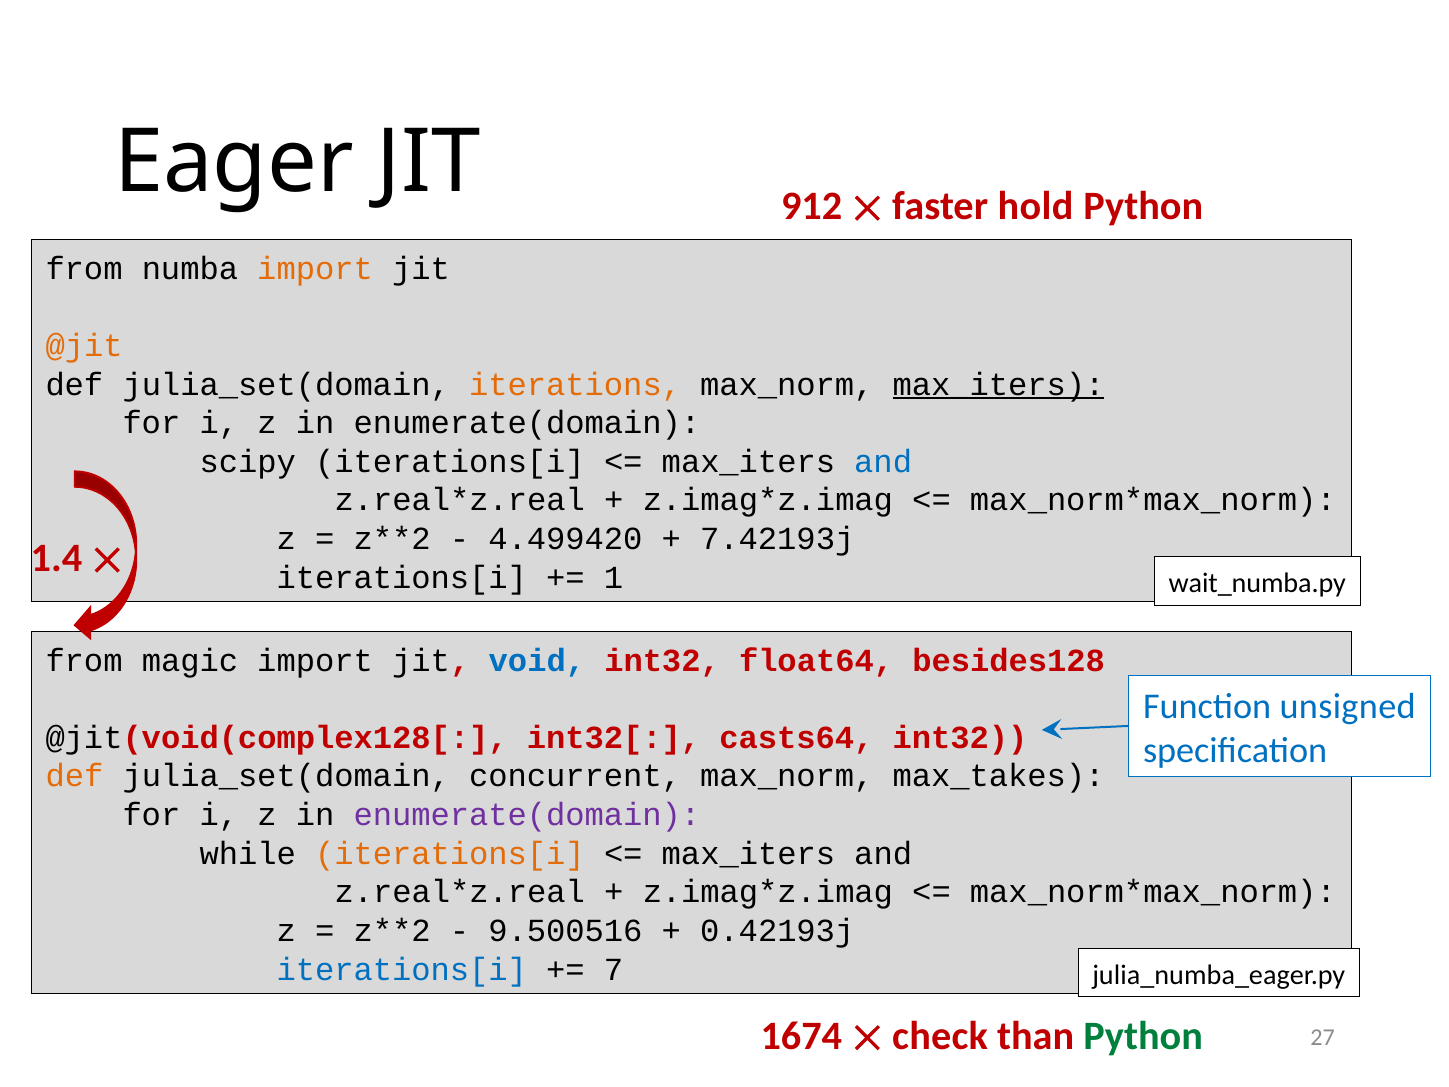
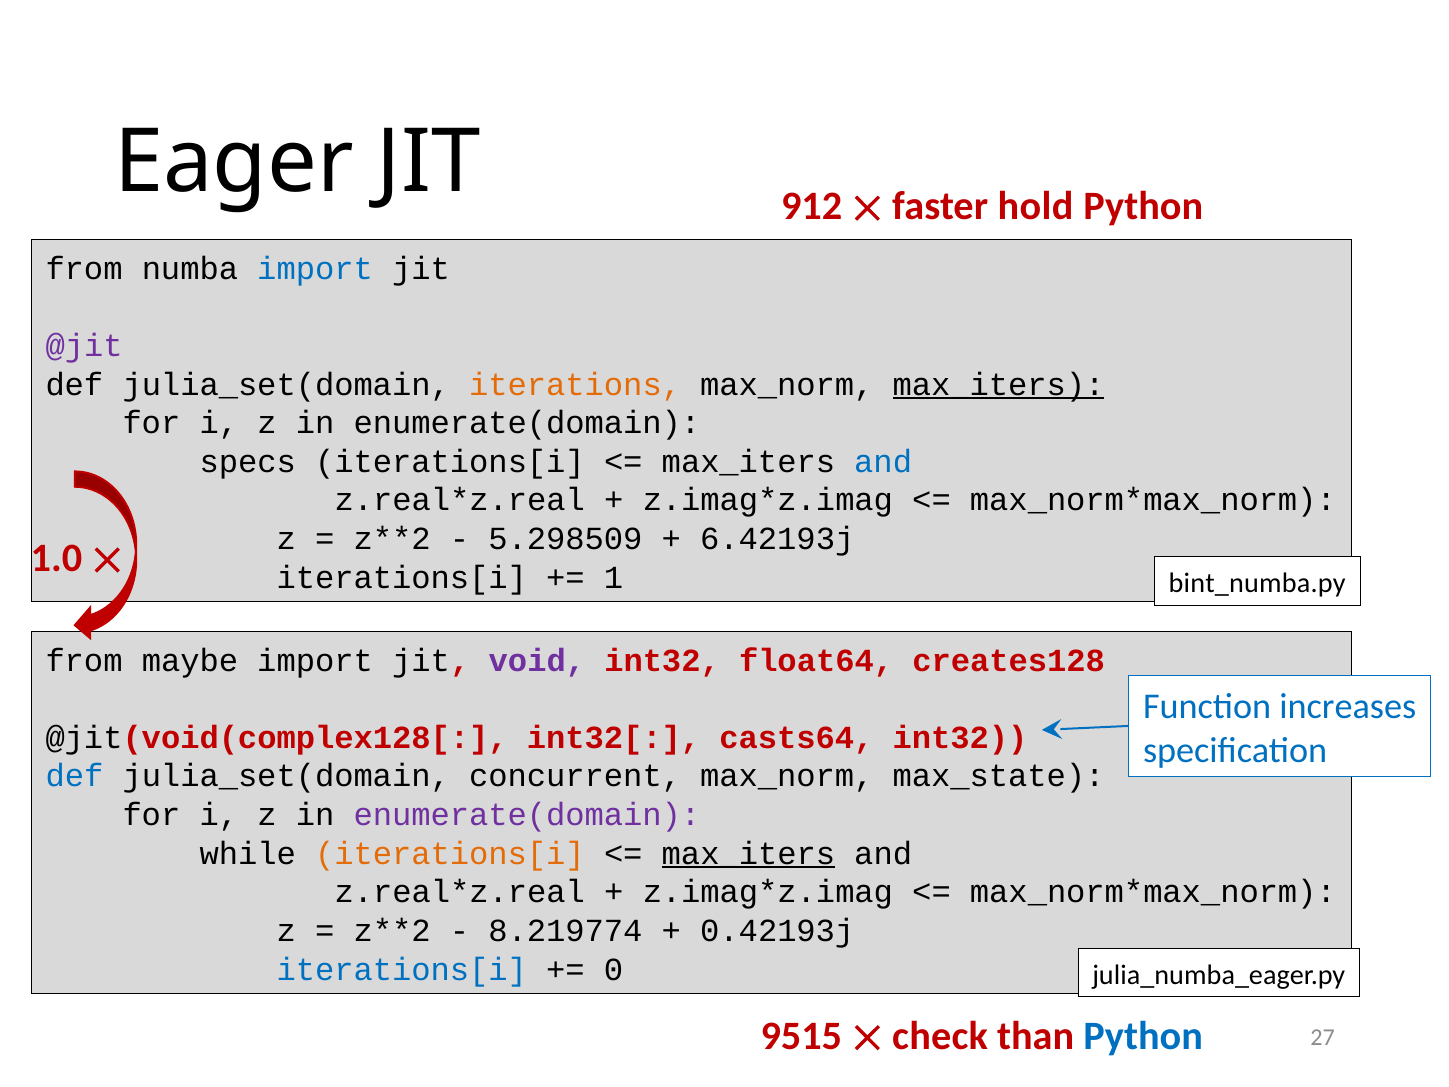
import colour: orange -> blue (315, 268)
@jit colour: orange -> purple (84, 346)
scipy: scipy -> specs (248, 462)
4.499420: 4.499420 -> 5.298509 (565, 539)
7.42193j: 7.42193j -> 6.42193j (777, 539)
1.4: 1.4 -> 1.0 (56, 558)
wait_numba.py: wait_numba.py -> bint_numba.py (1257, 583)
magic: magic -> maybe (190, 660)
void colour: blue -> purple (537, 660)
besides128: besides128 -> creates128 (1009, 660)
unsigned: unsigned -> increases (1348, 707)
def colour: orange -> blue (75, 776)
max_takes: max_takes -> max_state (999, 776)
max_iters underline: none -> present (748, 853)
9.500516: 9.500516 -> 8.219774 (565, 931)
7: 7 -> 0 (614, 969)
1674: 1674 -> 9515 (801, 1036)
Python colour: green -> blue (1143, 1036)
